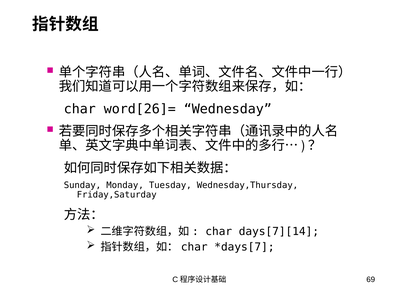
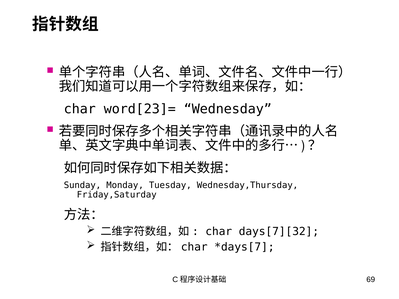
word[26]=: word[26]= -> word[23]= (140, 109)
days[7][14: days[7][14 -> days[7][32 (279, 232)
